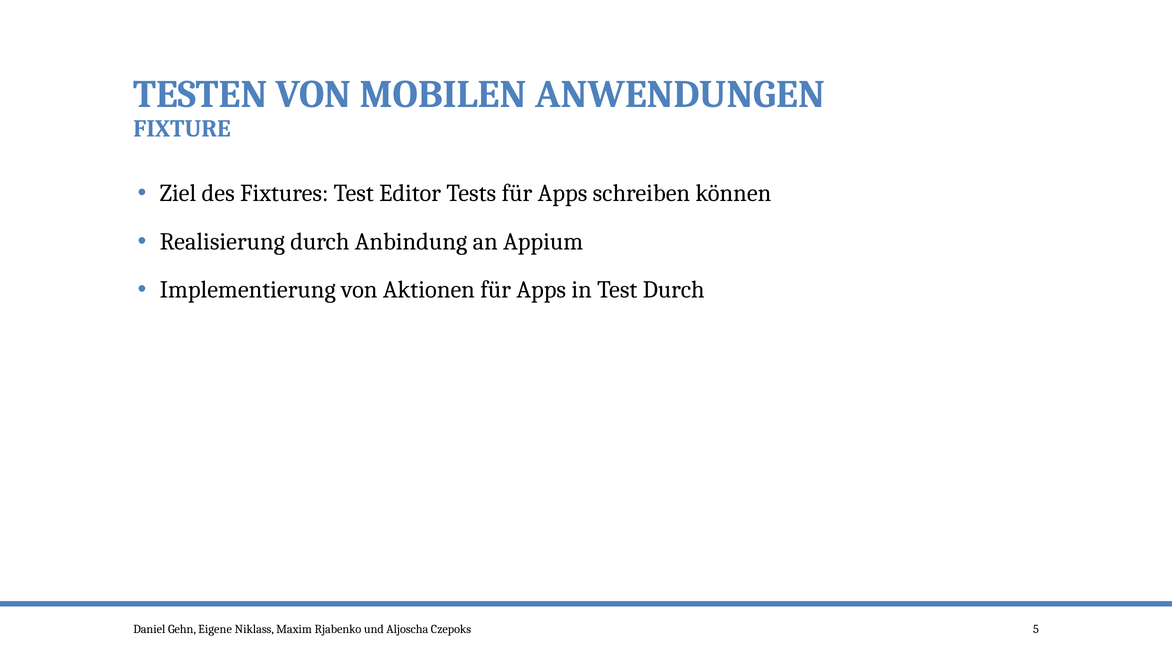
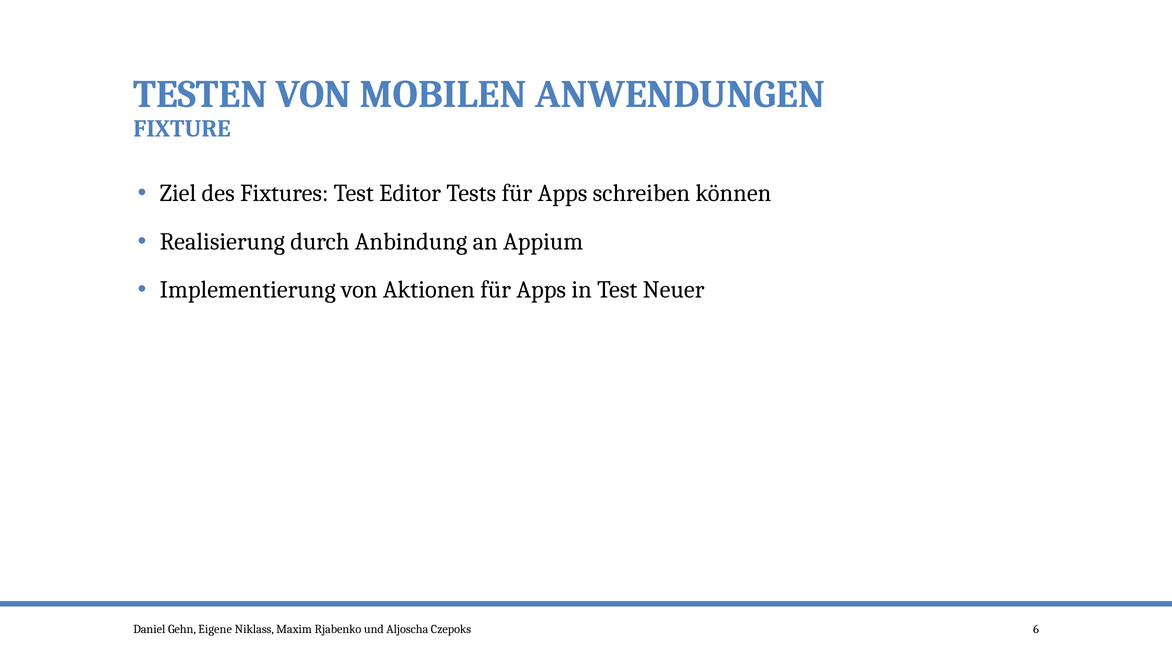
Test Durch: Durch -> Neuer (674, 290)
5: 5 -> 6 (1036, 629)
